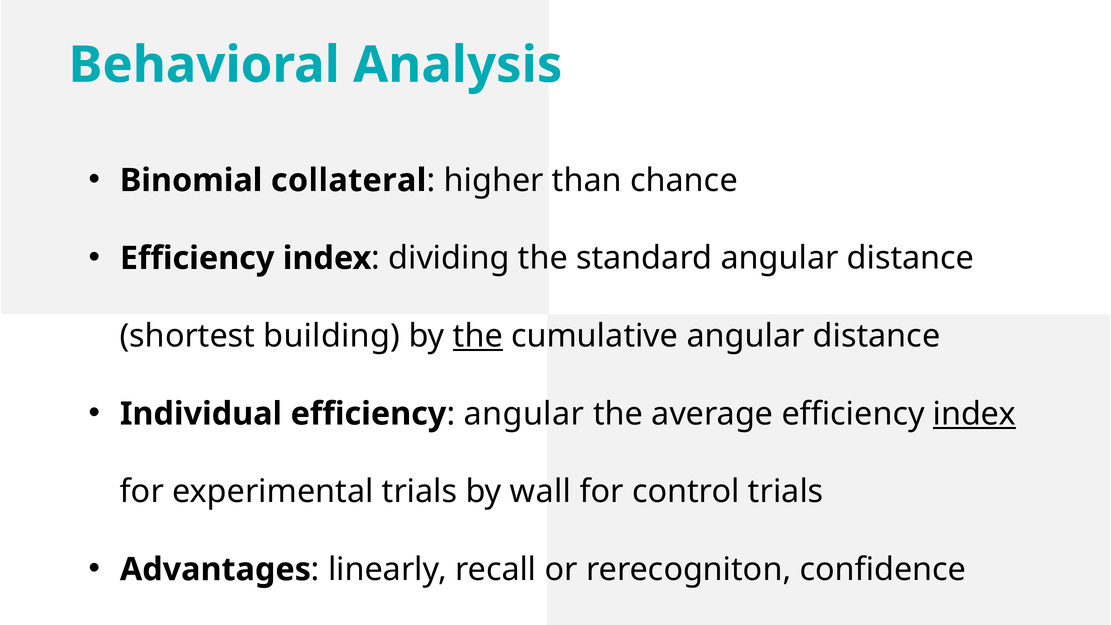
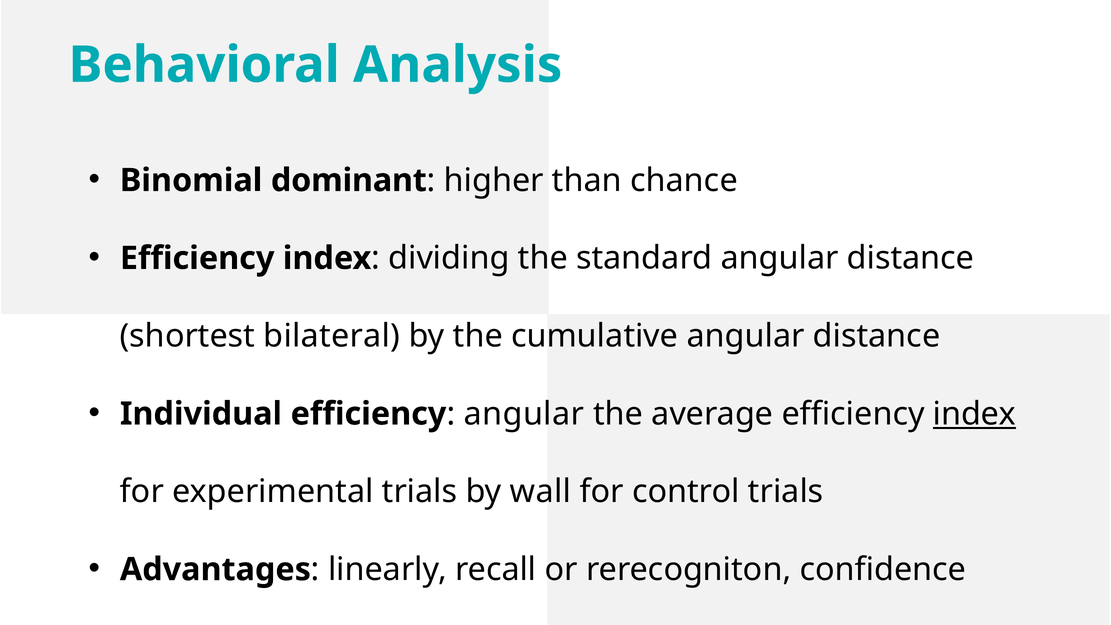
collateral: collateral -> dominant (349, 180)
building: building -> bilateral (332, 336)
the underline: present -> none (478, 336)
